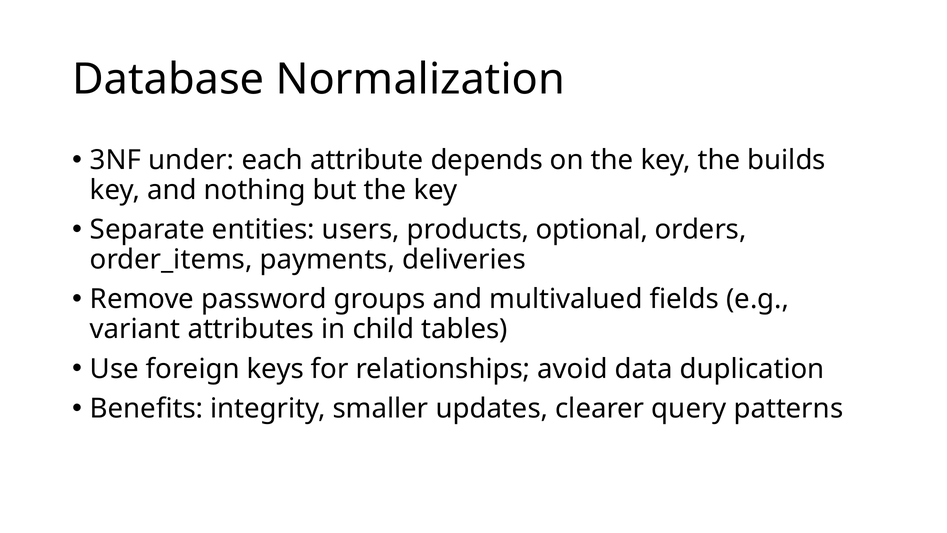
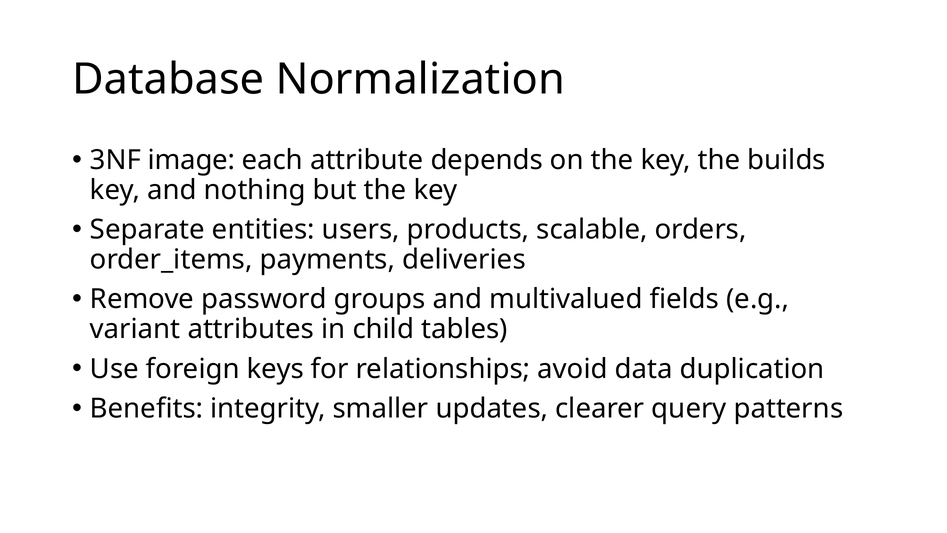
under: under -> image (191, 160)
optional: optional -> scalable (592, 230)
